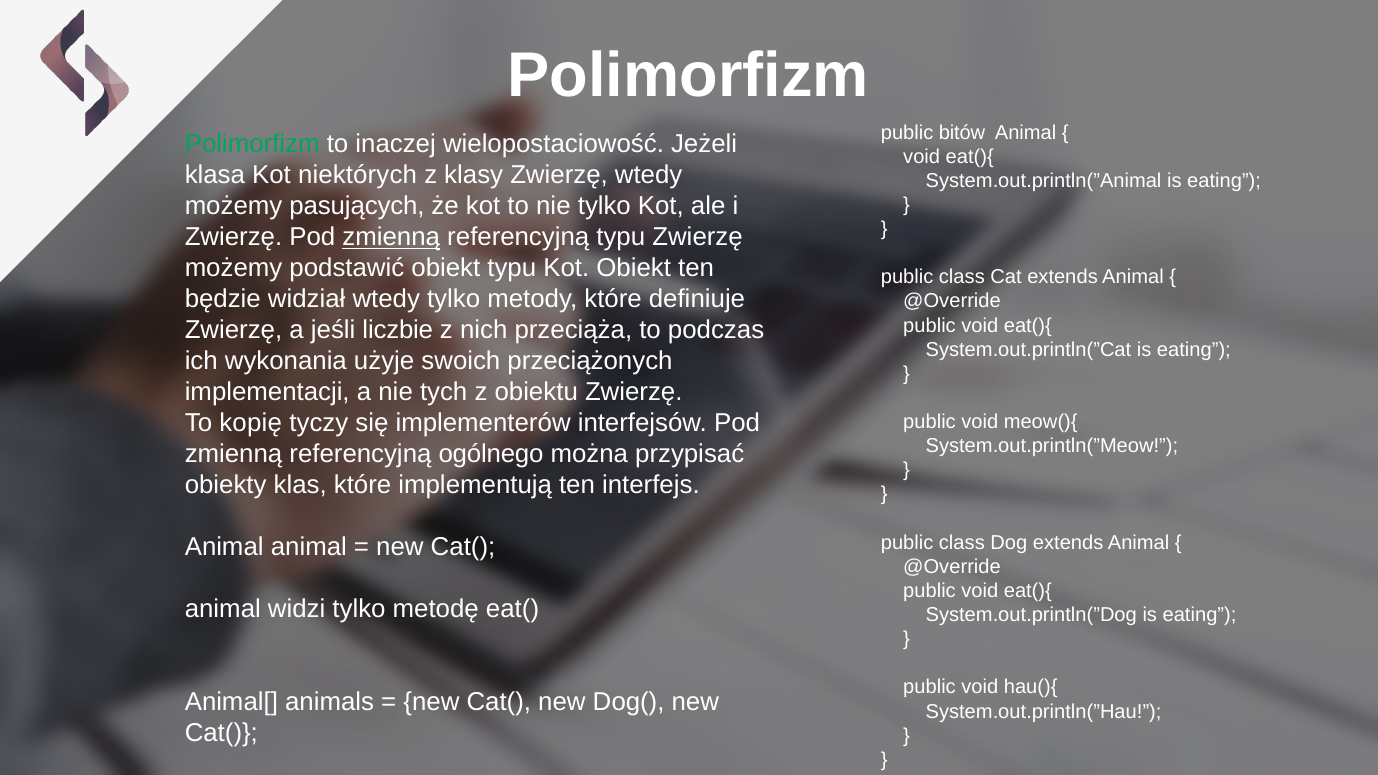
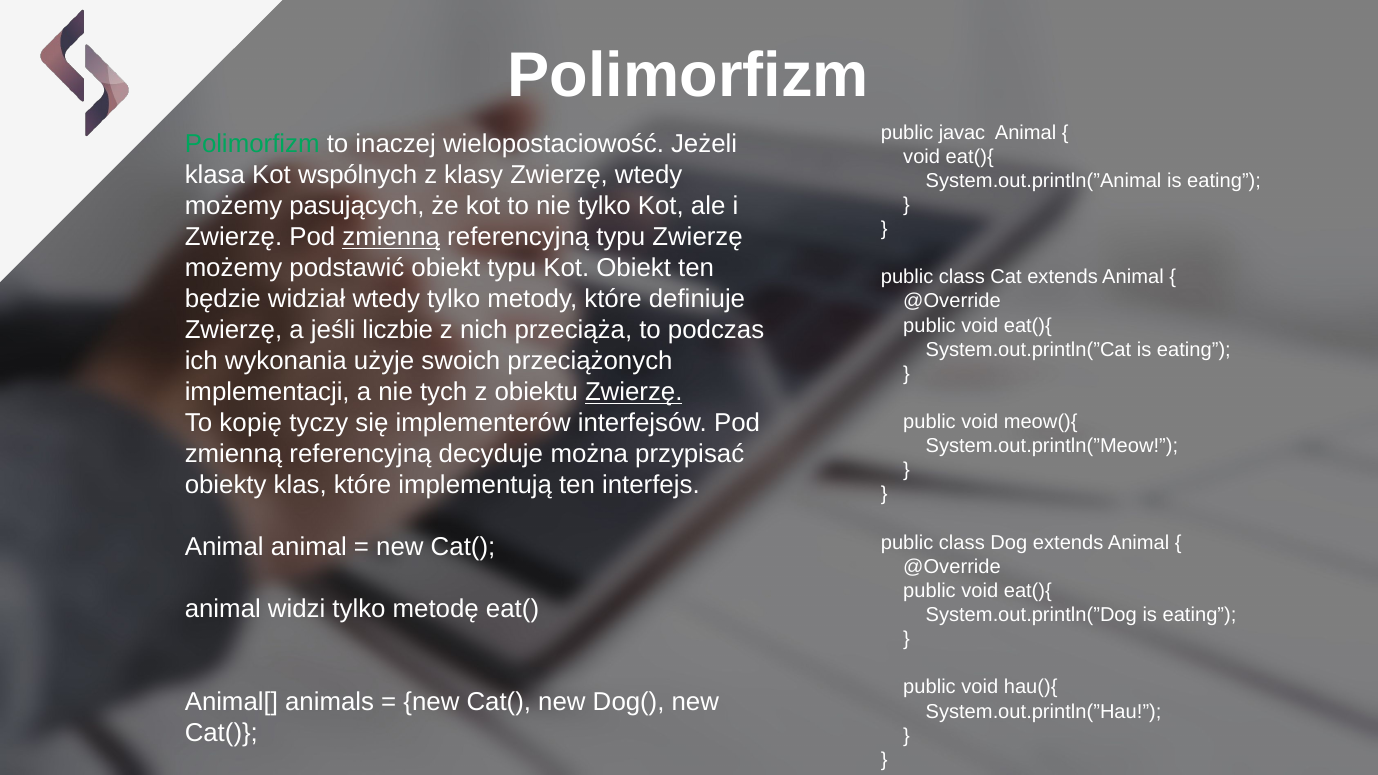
bitów: bitów -> javac (962, 132)
niektórych: niektórych -> wspólnych (358, 175)
Zwierzę underline: none -> present (634, 393)
ogólnego: ogólnego -> decyduje (491, 455)
